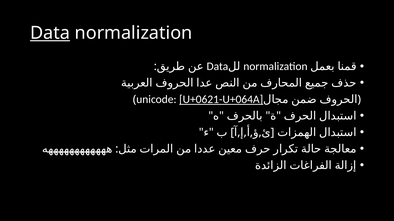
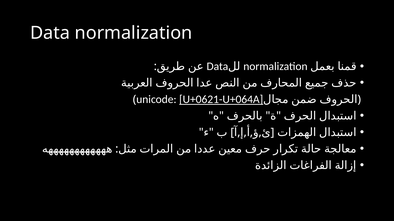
Data underline: present -> none (50, 33)
